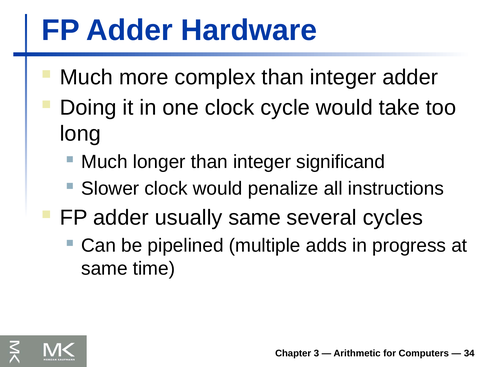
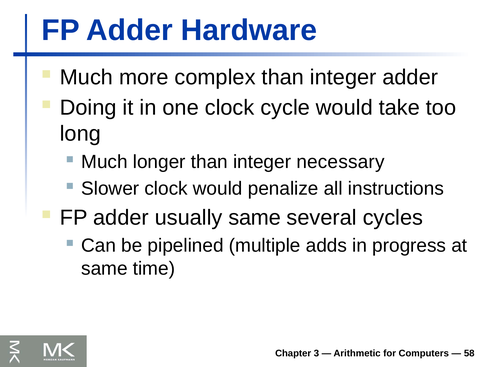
significand: significand -> necessary (341, 162)
34: 34 -> 58 (469, 353)
